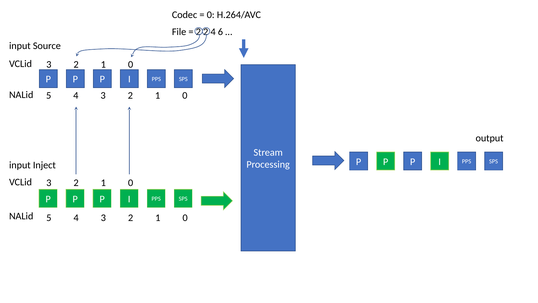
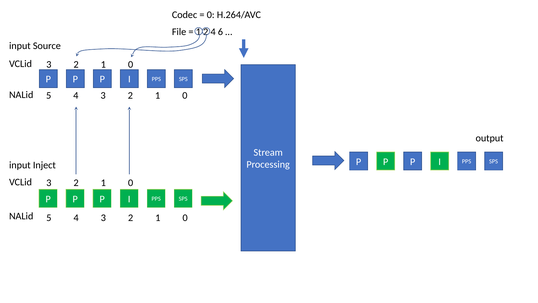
2: 2 -> 1 (198, 32)
